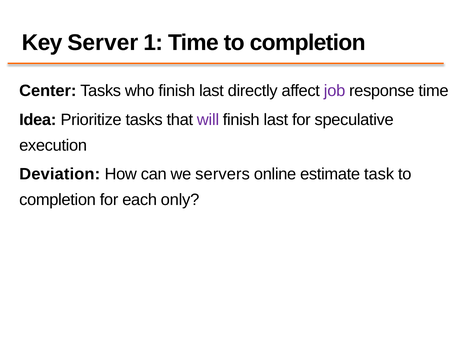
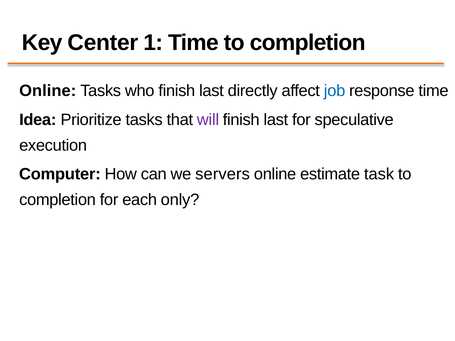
Server: Server -> Center (103, 43)
Center: Center -> Online (48, 91)
job colour: purple -> blue (335, 91)
Deviation: Deviation -> Computer (60, 174)
